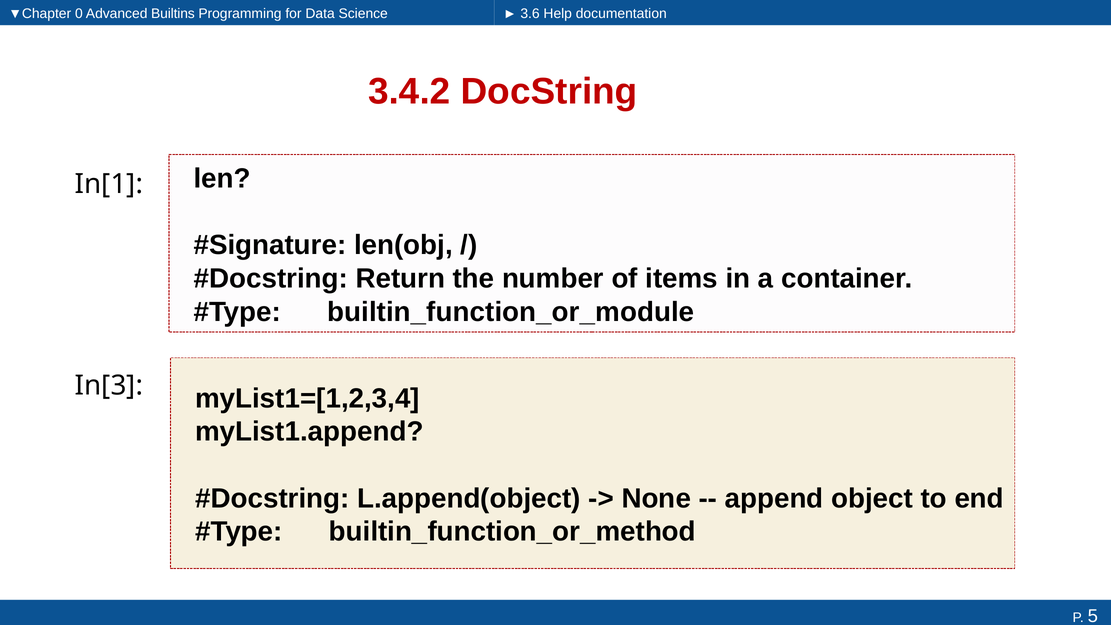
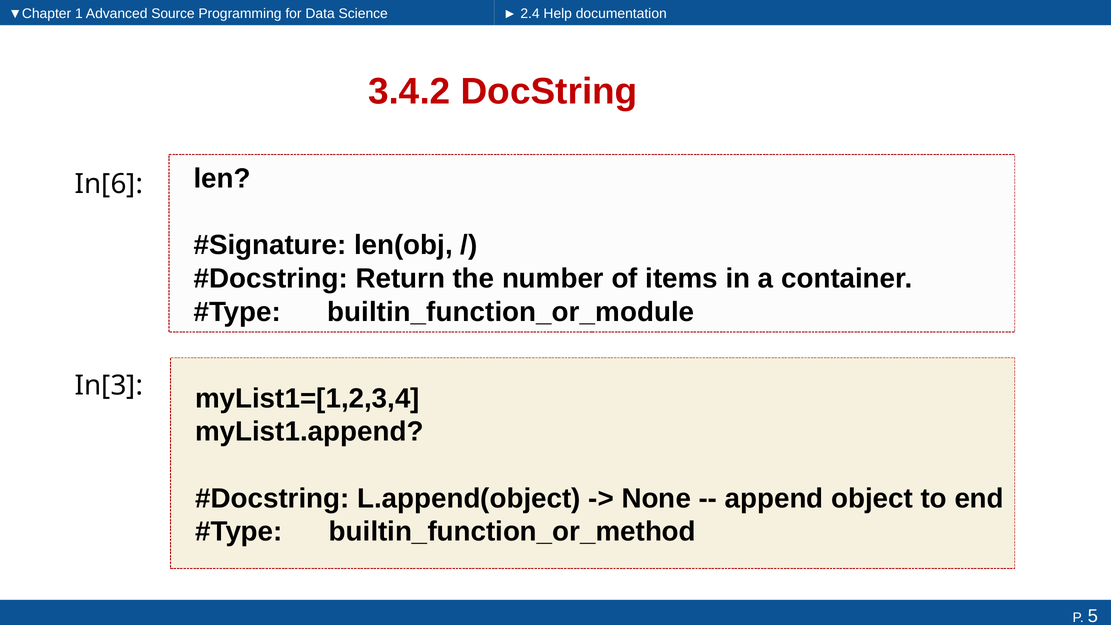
0: 0 -> 1 (79, 13)
Builtins: Builtins -> Source (173, 13)
3.6: 3.6 -> 2.4 (530, 13)
In[1: In[1 -> In[6 (109, 184)
